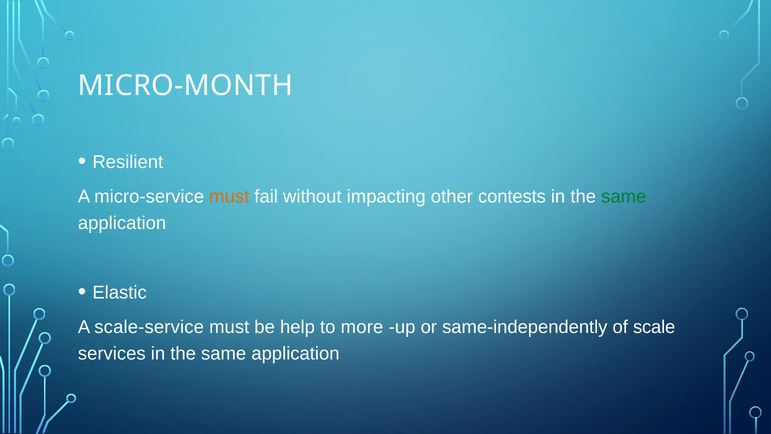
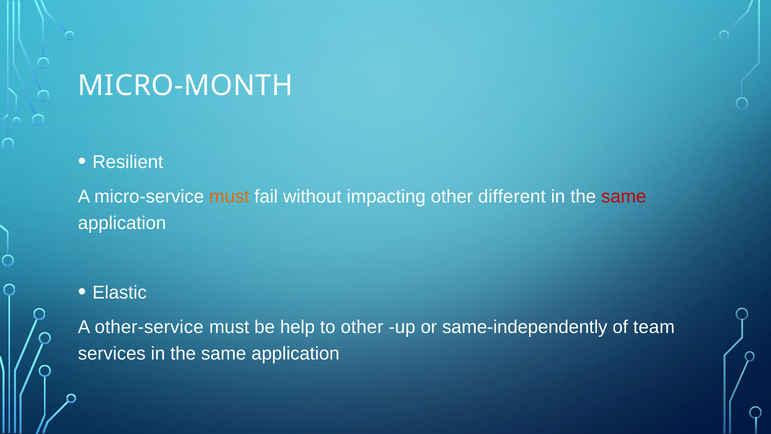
contests: contests -> different (512, 197)
same colour: green -> red (624, 197)
scale-service: scale-service -> other-service (149, 327)
to more: more -> other (362, 327)
scale: scale -> team (654, 327)
